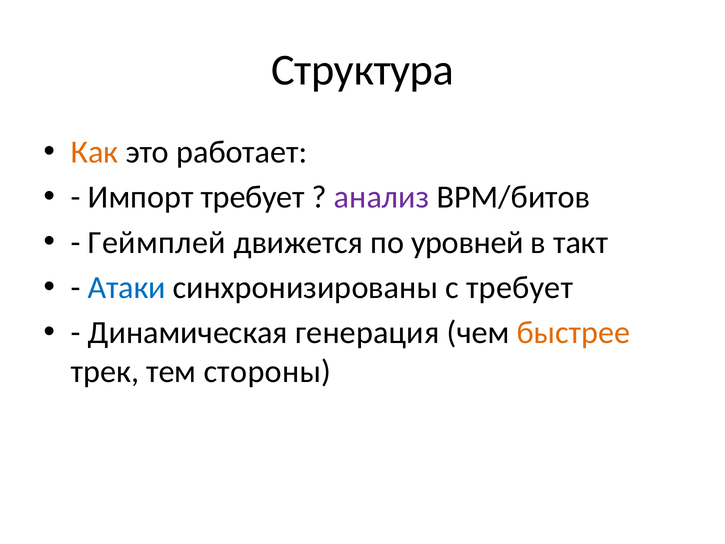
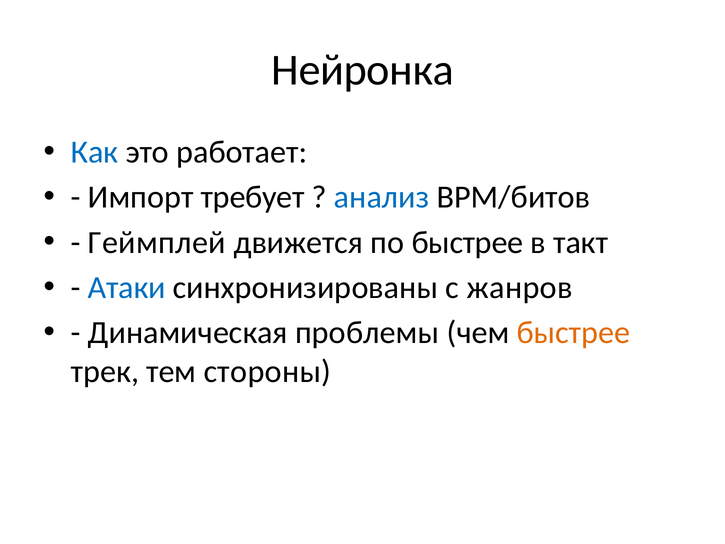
Структура: Структура -> Нейронка (363, 70)
Как colour: orange -> blue (95, 152)
анализ colour: purple -> blue (382, 197)
по уровней: уровней -> быстрее (467, 242)
с требует: требует -> жанров (520, 287)
генерация: генерация -> проблемы (367, 333)
